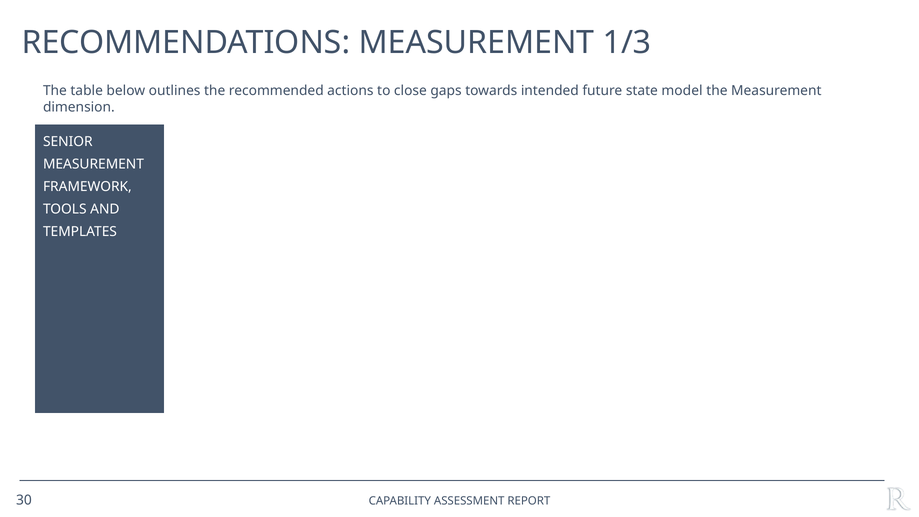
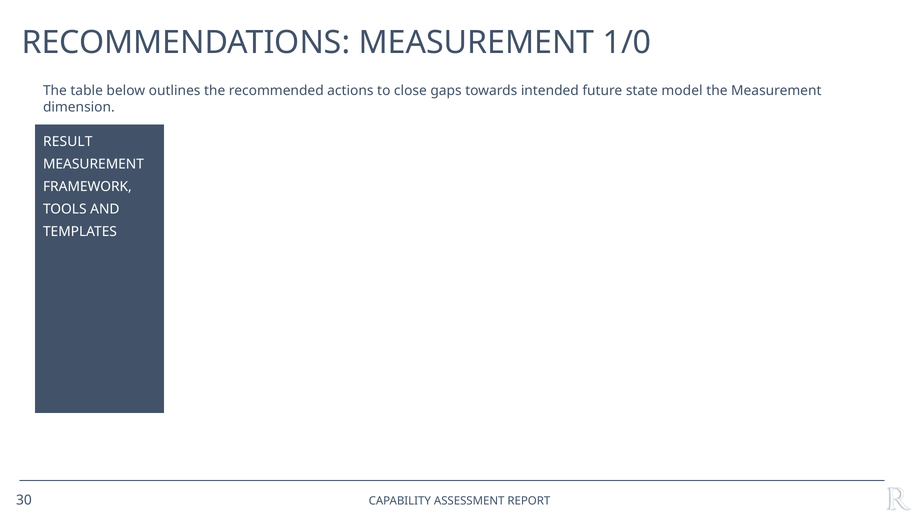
1/3: 1/3 -> 1/0 (627, 42)
SENIOR: SENIOR -> RESULT (68, 142)
